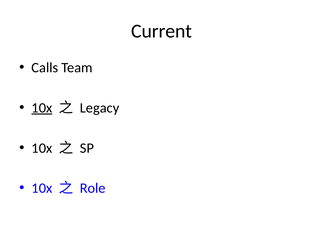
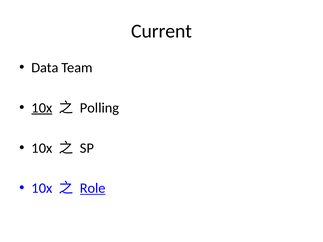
Calls: Calls -> Data (45, 68)
Legacy: Legacy -> Polling (100, 108)
Role underline: none -> present (93, 188)
